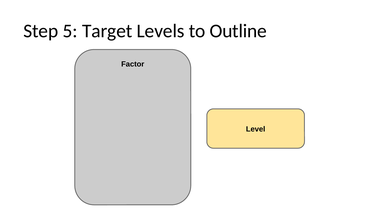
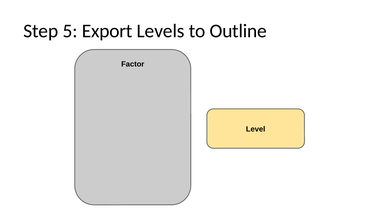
Target: Target -> Export (107, 31)
